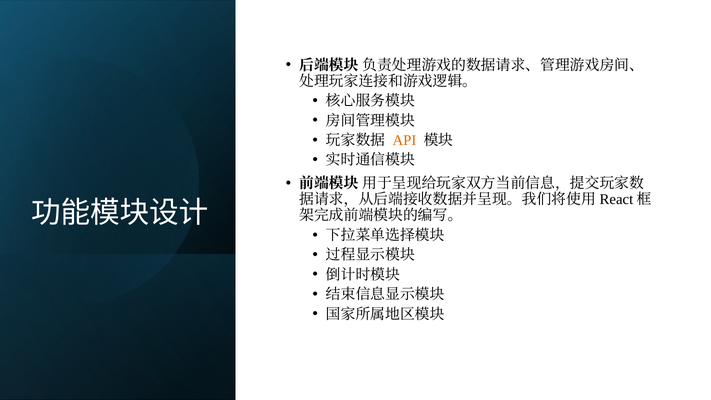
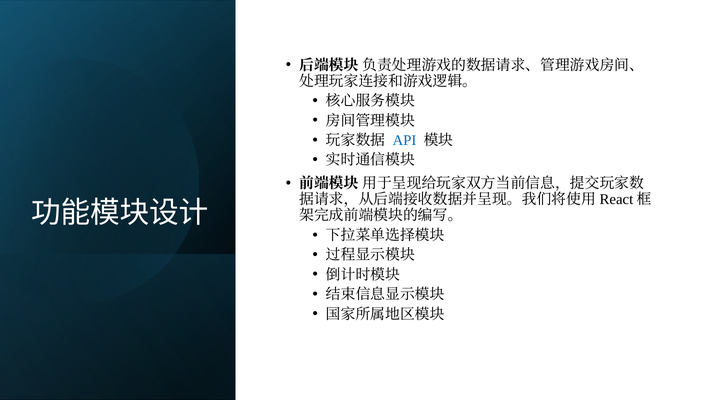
API colour: orange -> blue (404, 140)
